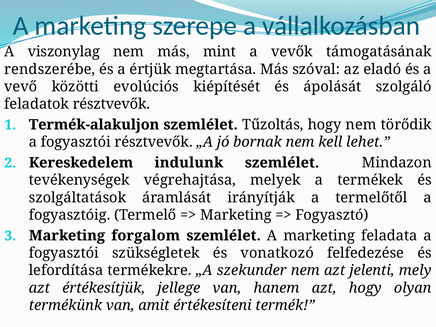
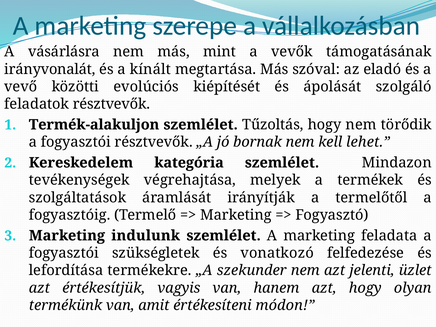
viszonylag: viszonylag -> vásárlásra (64, 52)
rendszerébe: rendszerébe -> irányvonalát (50, 69)
értjük: értjük -> kínált (150, 69)
indulunk: indulunk -> kategória (189, 163)
forgalom: forgalom -> indulunk (146, 236)
mely: mely -> üzlet (415, 270)
jellege: jellege -> vagyis (179, 288)
termék: termék -> módon (285, 305)
